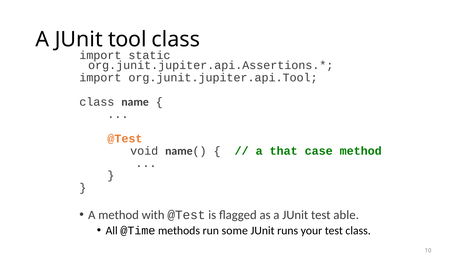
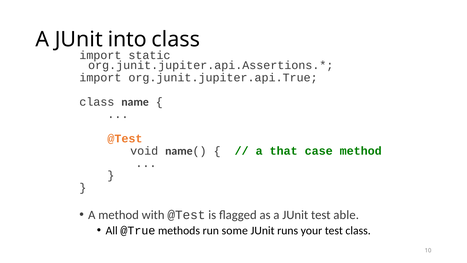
tool: tool -> into (127, 39)
org.junit.jupiter.api.Tool: org.junit.jupiter.api.Tool -> org.junit.jupiter.api.True (223, 77)
@Time: @Time -> @True (138, 230)
